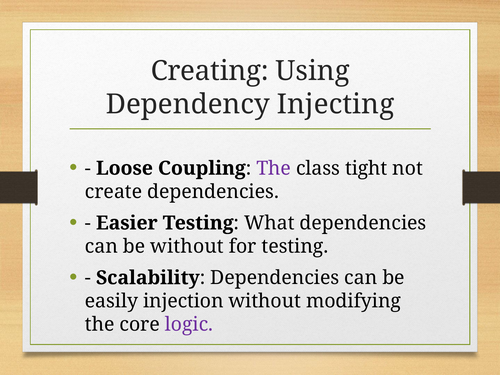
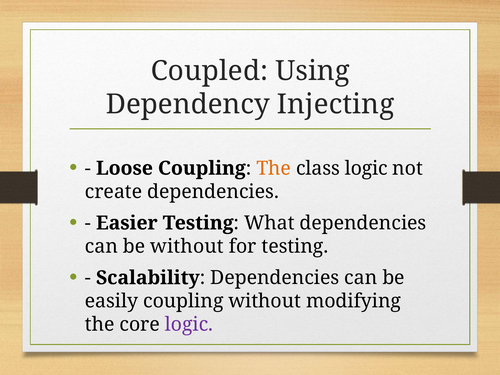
Creating: Creating -> Coupled (209, 71)
The colour: purple -> orange (274, 168)
class tight: tight -> logic (366, 168)
easily injection: injection -> coupling (183, 301)
